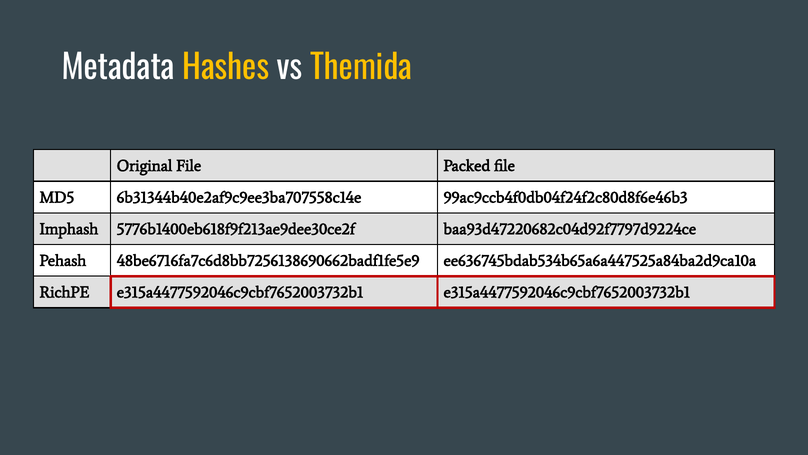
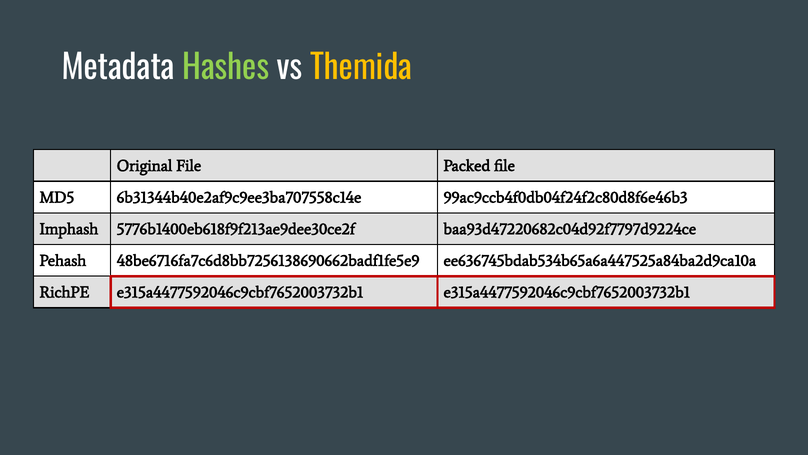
Hashes colour: yellow -> light green (226, 68)
